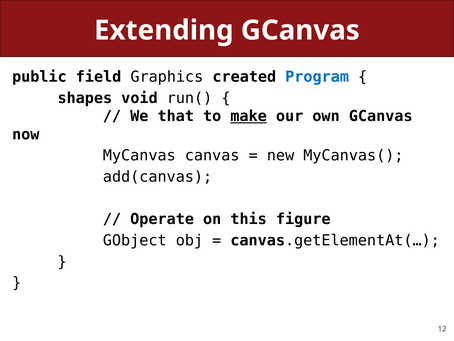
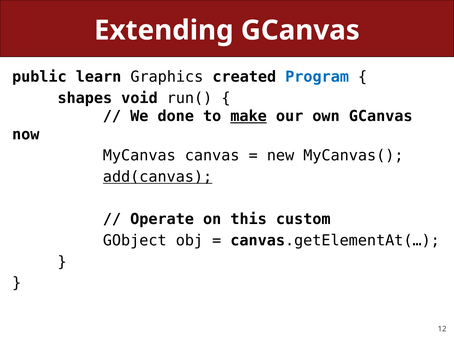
field: field -> learn (99, 77)
that: that -> done (176, 116)
add(canvas underline: none -> present (158, 177)
figure: figure -> custom (303, 219)
